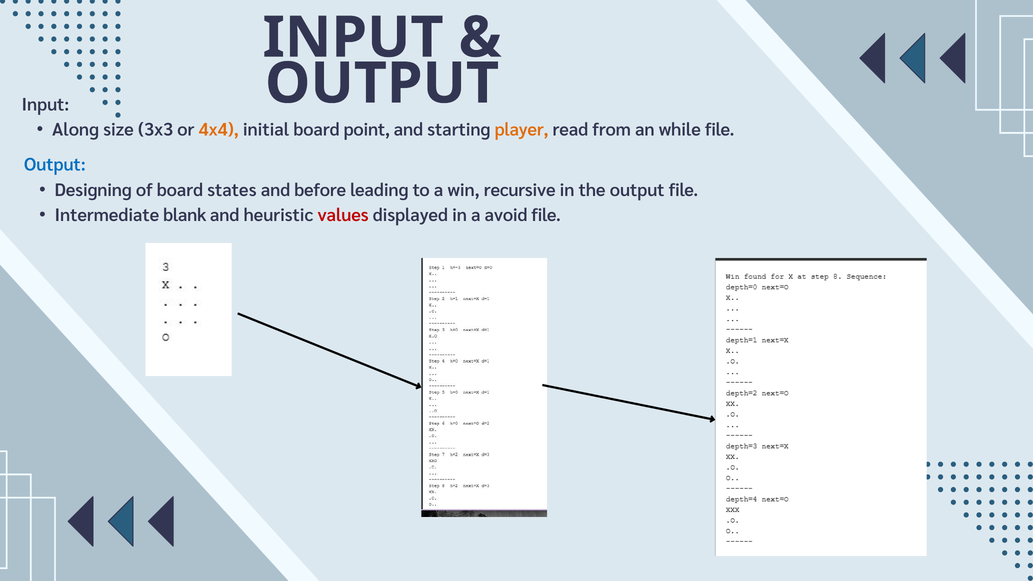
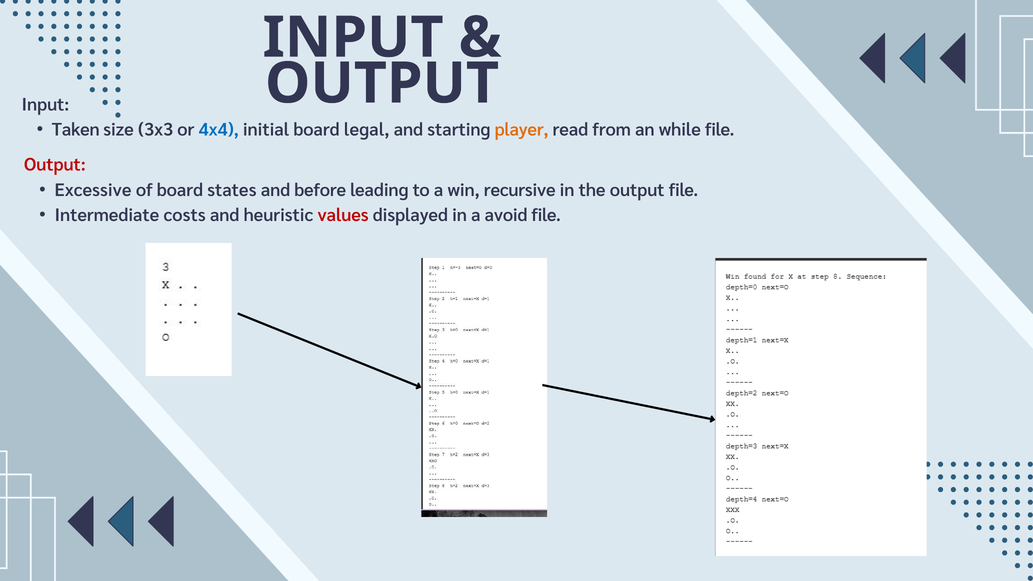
Along: Along -> Taken (76, 130)
4x4 colour: orange -> blue (219, 130)
point: point -> legal (367, 130)
Output colour: blue -> red (55, 165)
Designing: Designing -> Excessive (93, 190)
blank: blank -> costs (185, 215)
